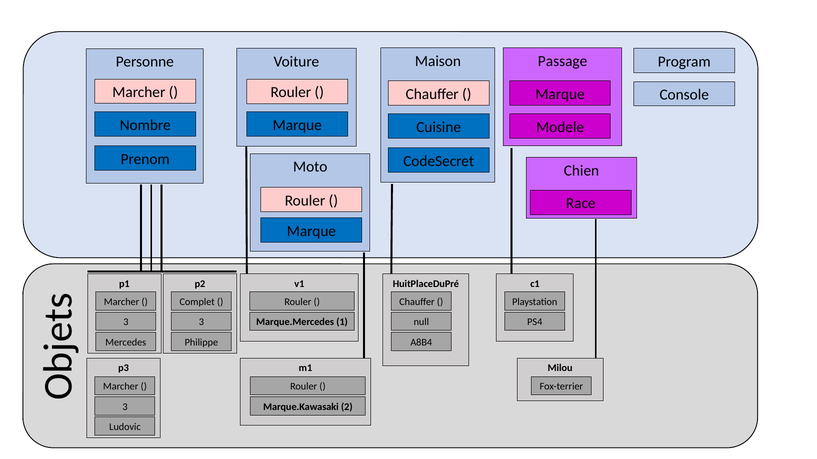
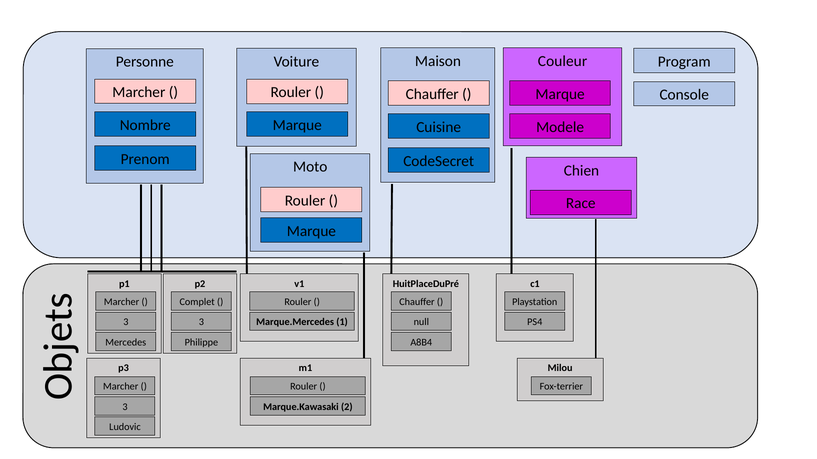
Passage: Passage -> Couleur (563, 61)
